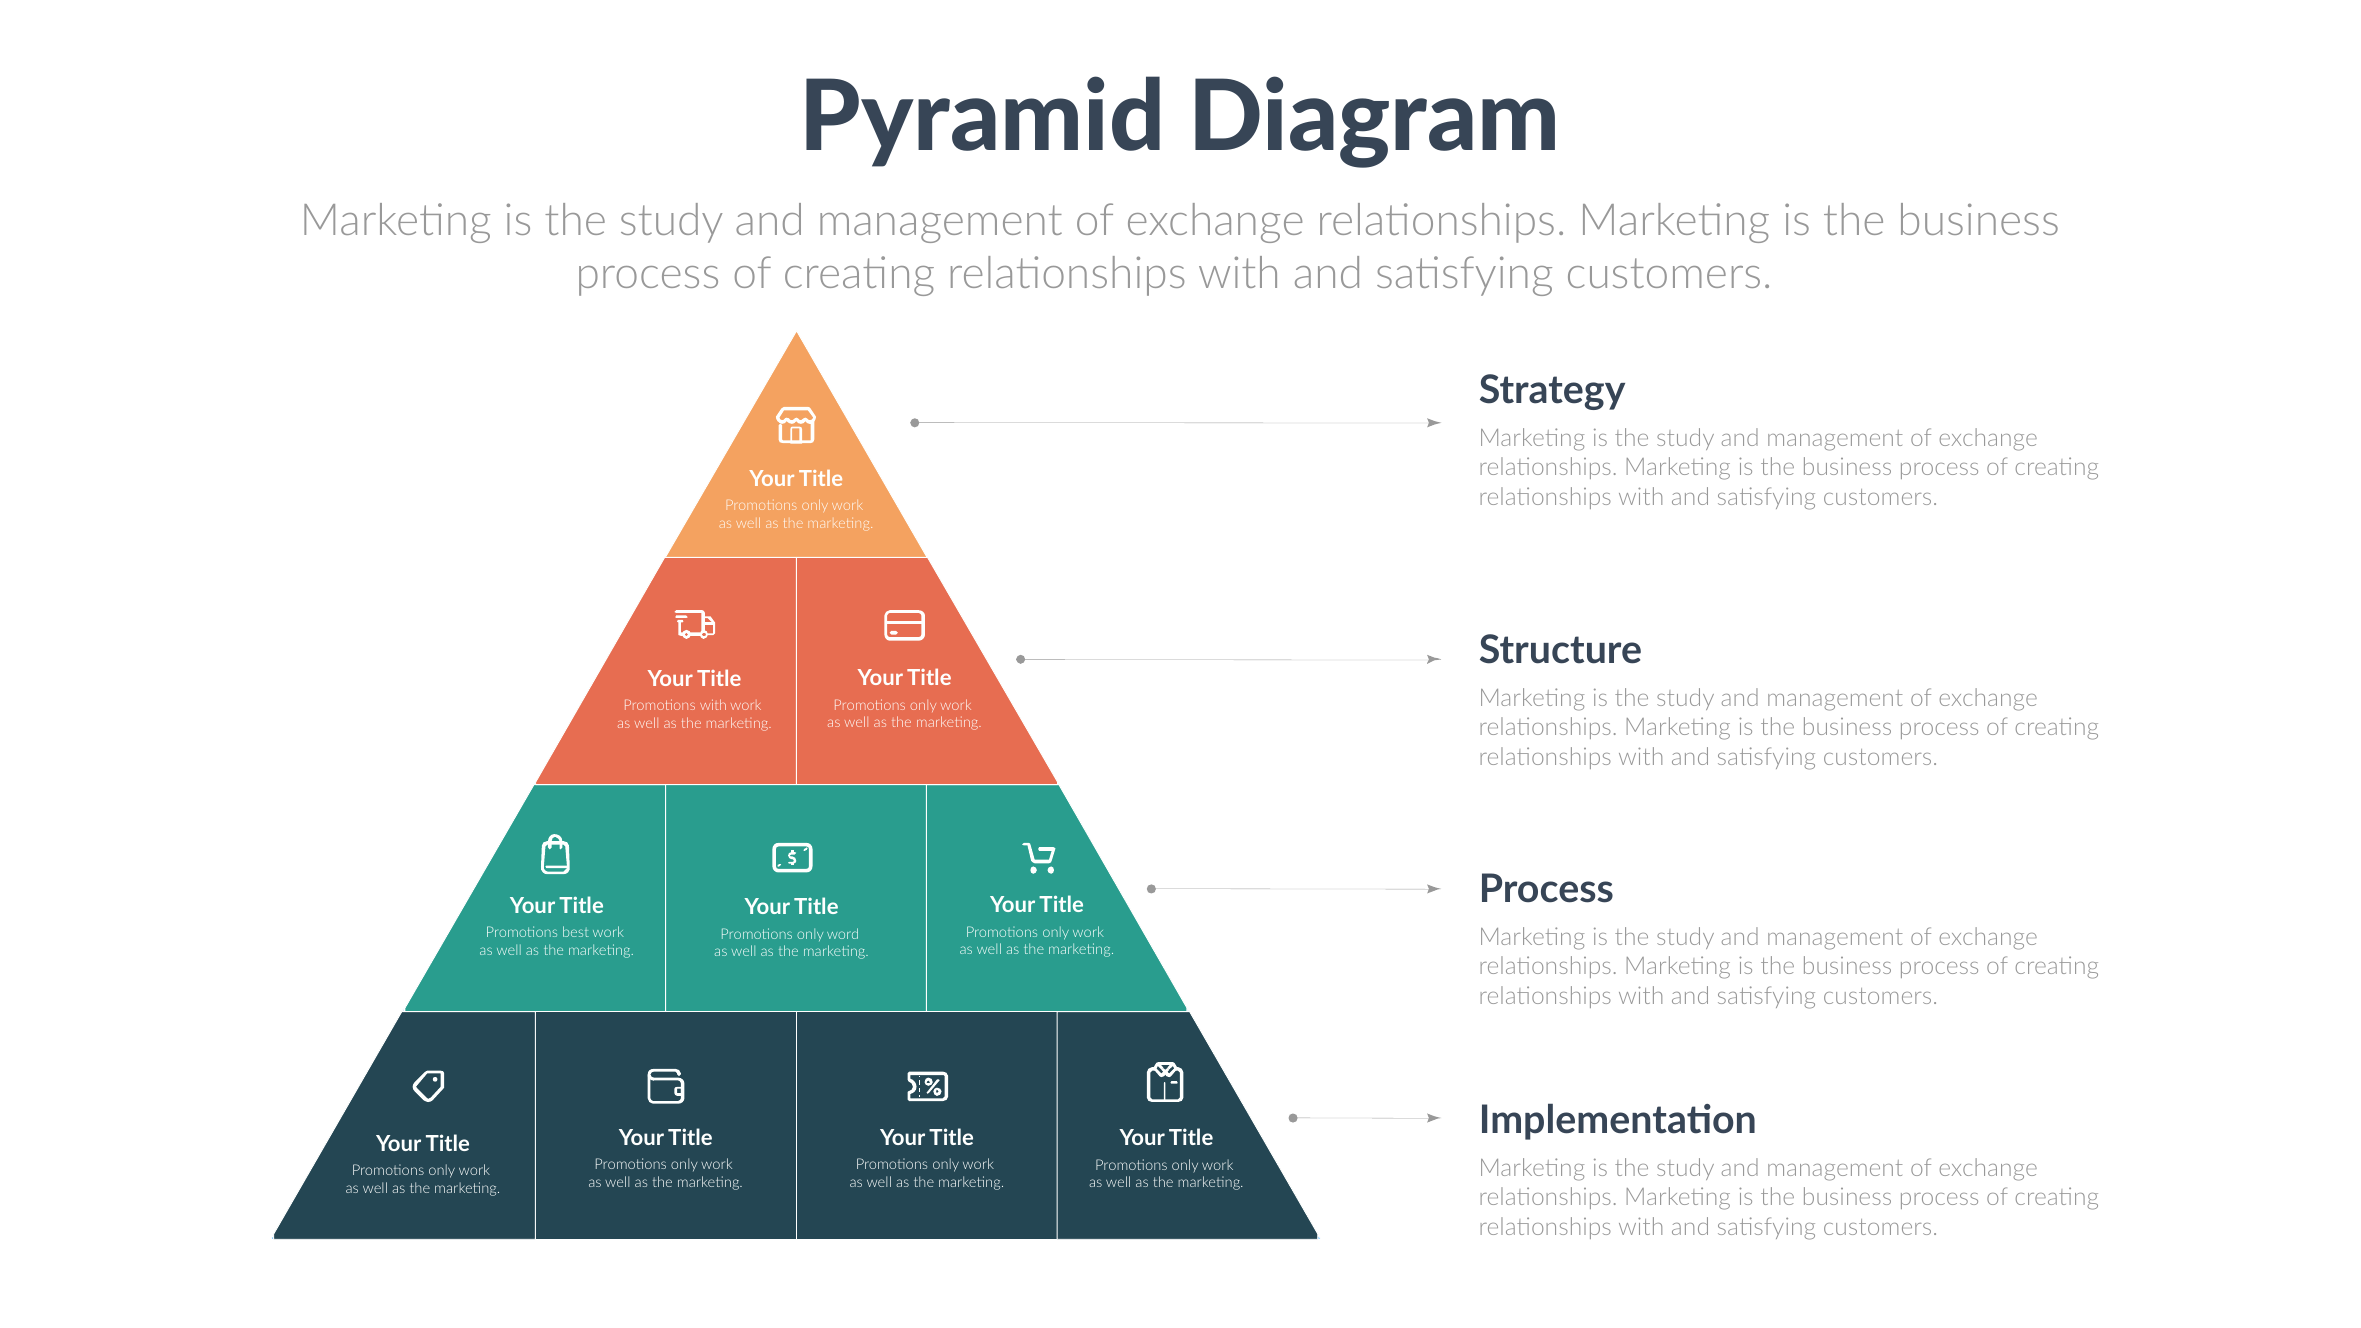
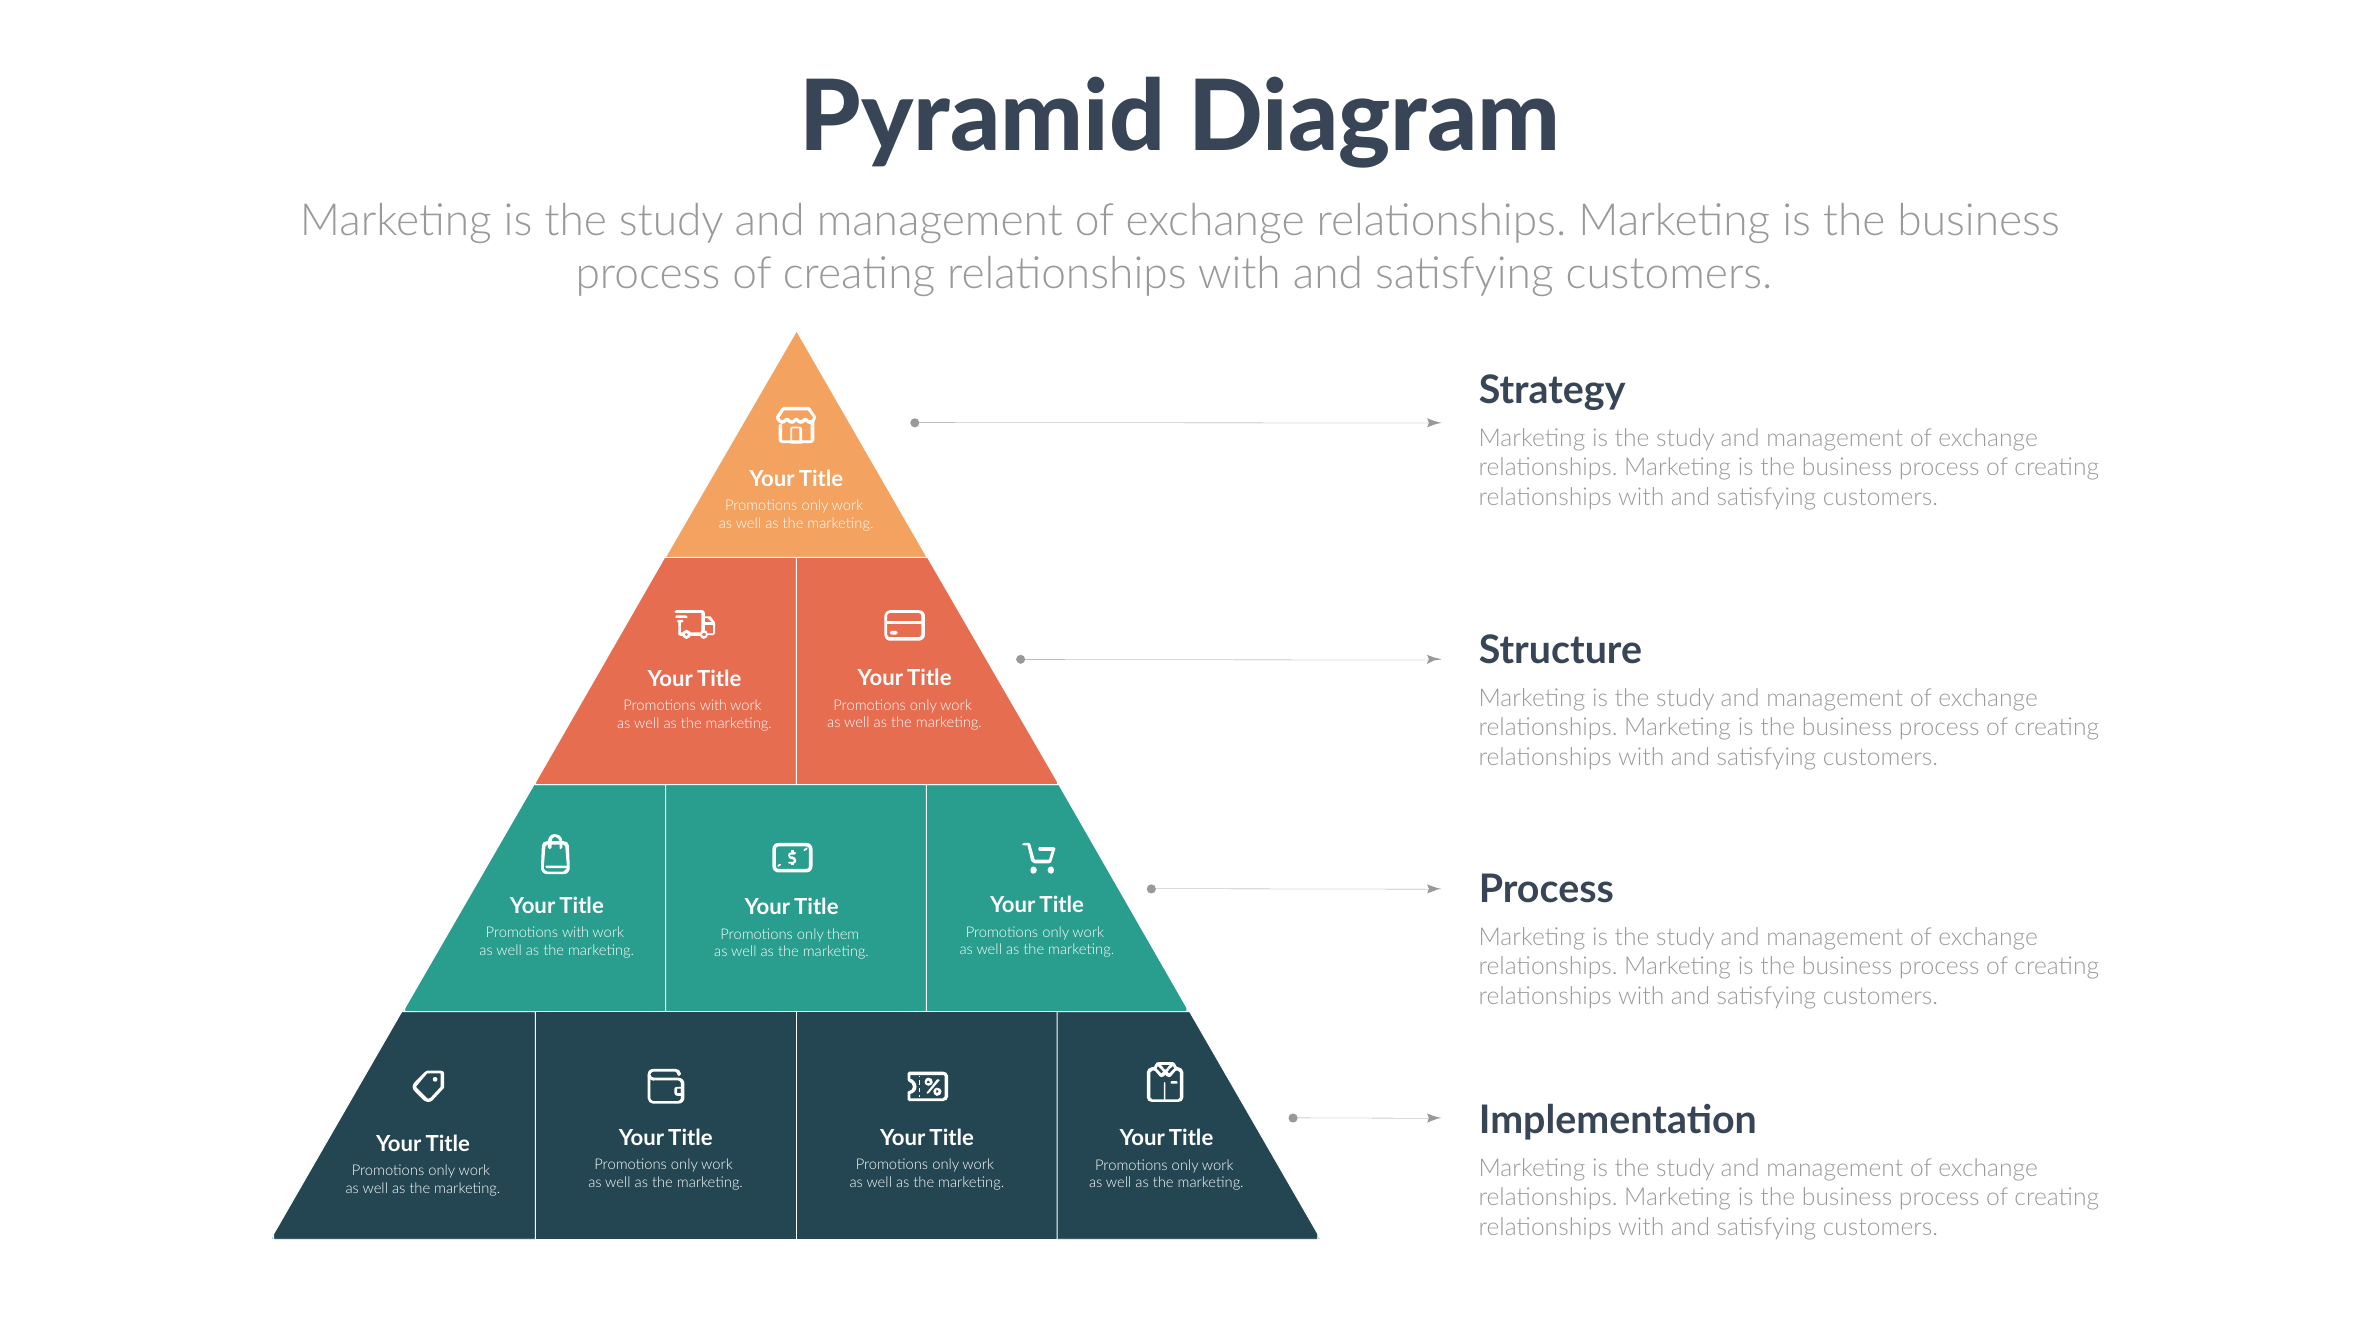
best: best -> with (576, 933)
word: word -> them (843, 935)
